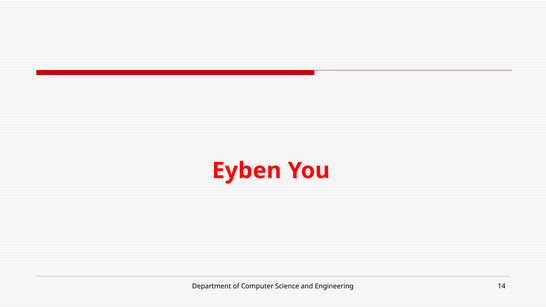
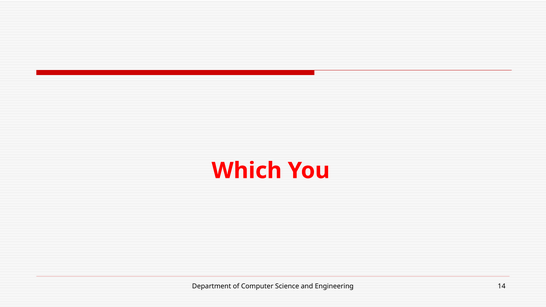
Eyben: Eyben -> Which (247, 171)
